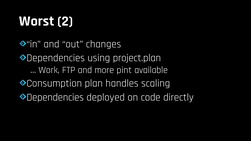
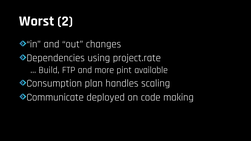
project.plan: project.plan -> project.rate (137, 58)
Work: Work -> Build (49, 70)
Dependencies: Dependencies -> Communicate (55, 97)
directly: directly -> making (178, 97)
